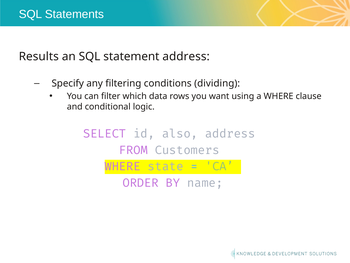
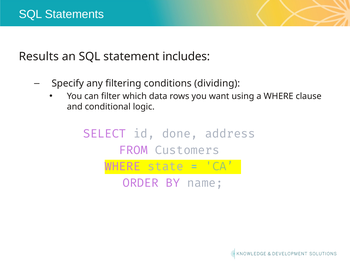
statement address: address -> includes (186, 56)
also: also -> done (180, 134)
